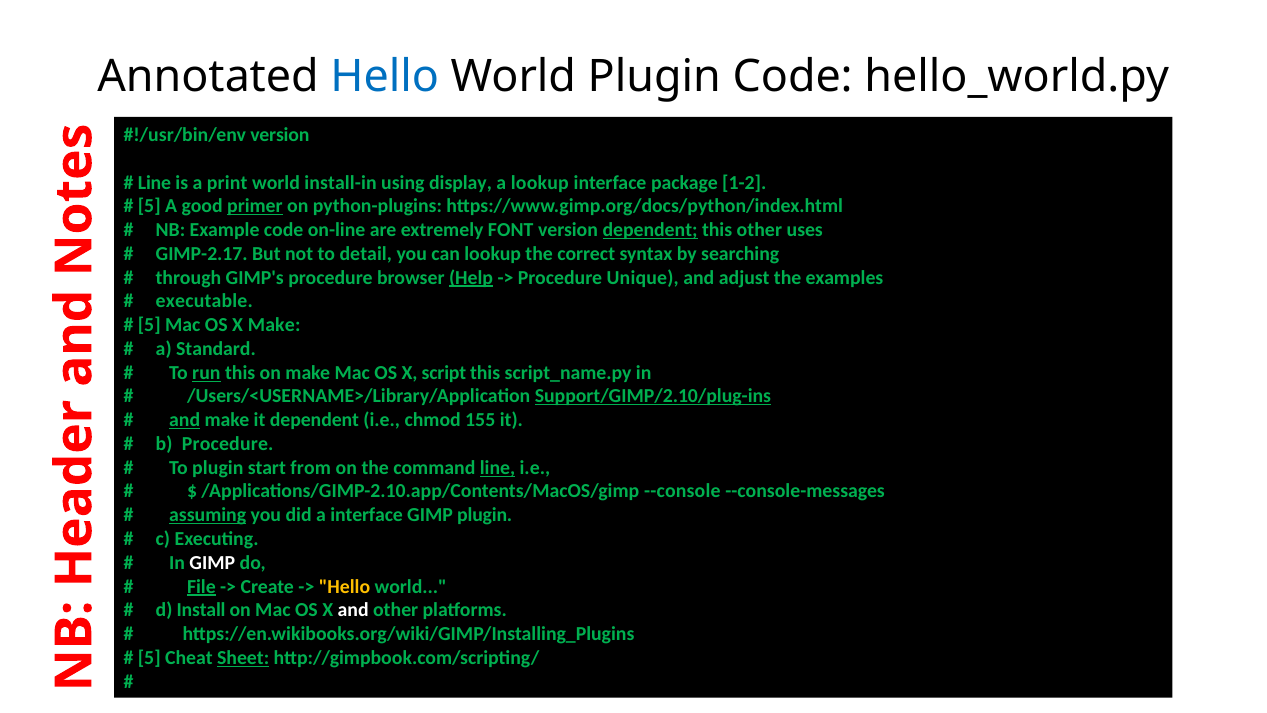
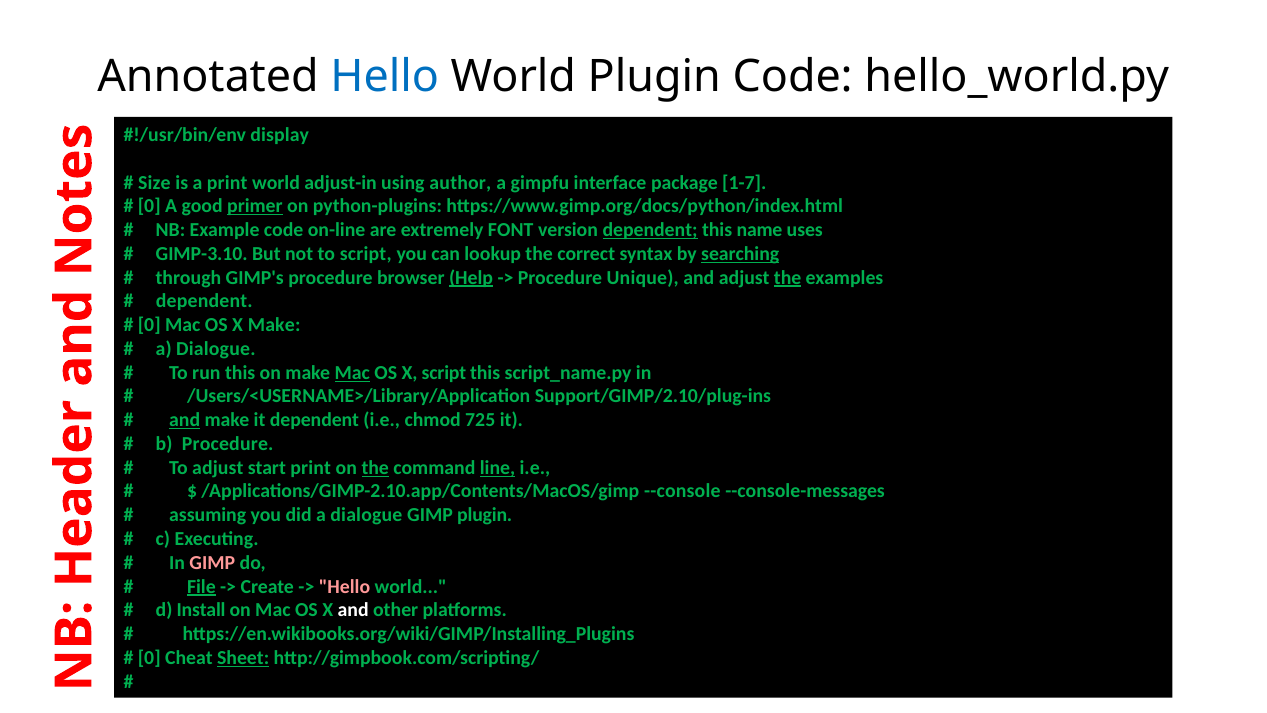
version: version -> display (280, 135)
Line: Line -> Size (154, 182)
install-in: install-in -> adjust-in (341, 182)
display: display -> author (460, 182)
a lookup: lookup -> gimpfu (540, 182)
1-2: 1-2 -> 1-7 (744, 182)
5: 5 -> 0 (149, 206)
this other: other -> name (760, 230)
GIMP-2.17: GIMP-2.17 -> GIMP-3.10 (202, 254)
to detail: detail -> script (366, 254)
searching underline: none -> present (740, 254)
the underline: none -> present (788, 277)
executable: executable -> dependent (204, 301)
5: 5 -> 0 (149, 325)
Standard: Standard -> Dialogue (216, 349)
run underline: present -> none (206, 372)
Mac underline: none -> present (352, 372)
Support/GIMP/2.10/plug-ins underline: present -> none (653, 396)
155: 155 -> 725 (480, 420)
To plugin: plugin -> adjust (218, 467)
start from: from -> print (311, 467)
the underline: none -> present (375, 467)
assuming underline: present -> none (208, 515)
did a interface: interface -> dialogue (366, 515)
GIMP colour: white -> pink (212, 562)
Hello colour: yellow -> pink (344, 586)
5: 5 -> 0 (149, 658)
